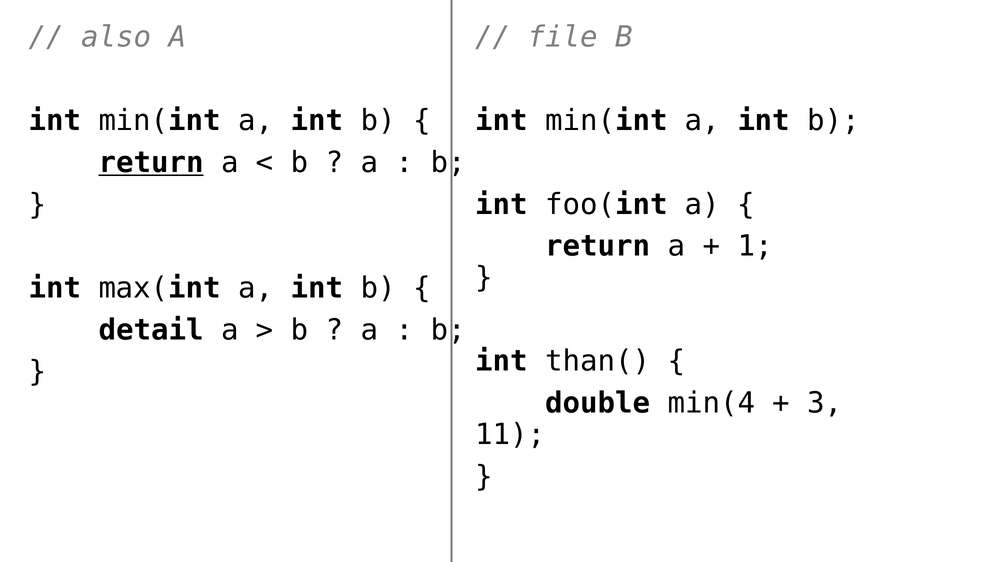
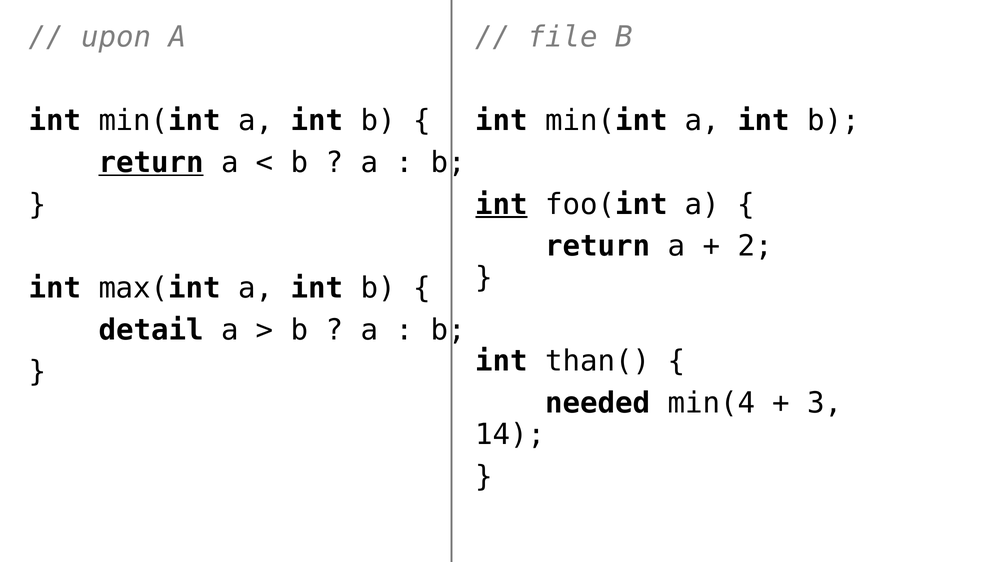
also: also -> upon (116, 37)
int underline: none -> present (502, 204)
1: 1 -> 2 (755, 246)
double: double -> needed (598, 403)
11: 11 -> 14 (510, 434)
